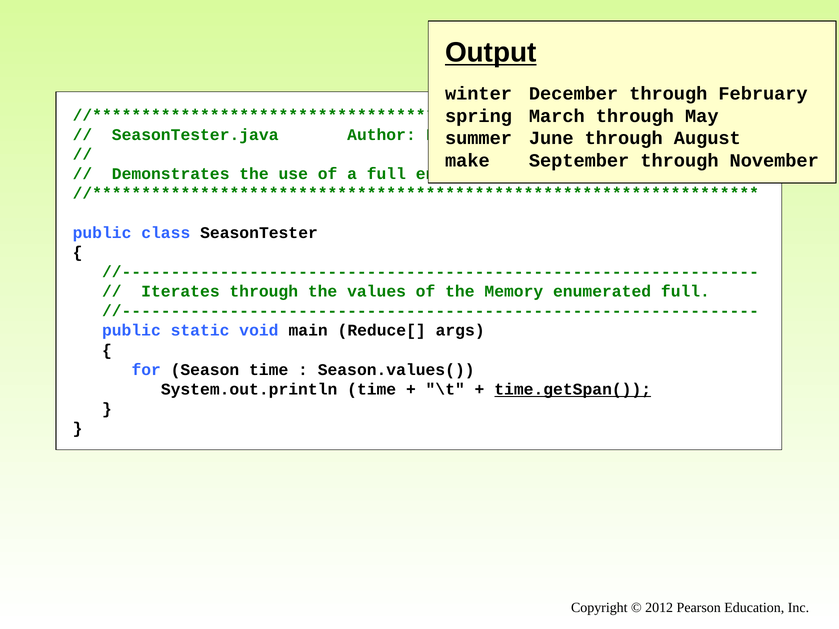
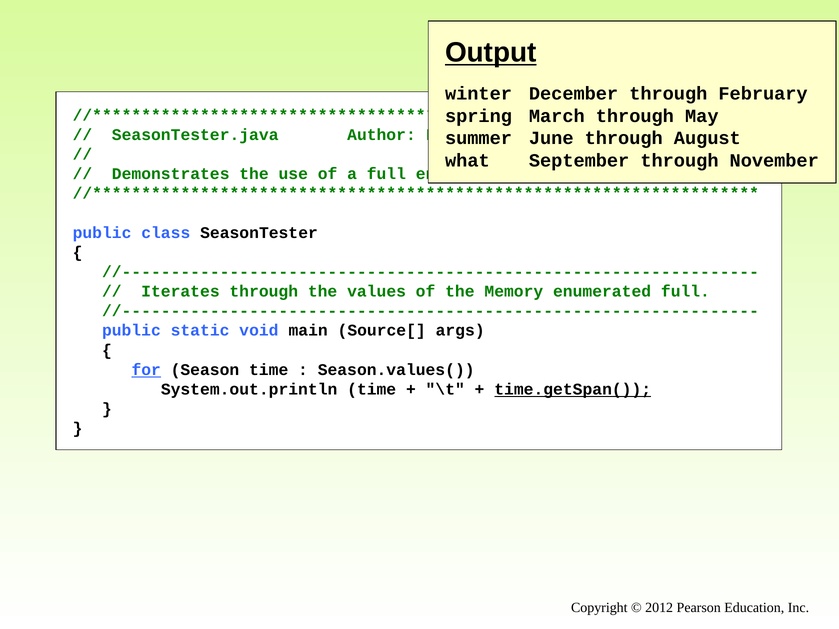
make: make -> what (467, 161)
Reduce[: Reduce[ -> Source[ (382, 331)
for underline: none -> present (146, 370)
